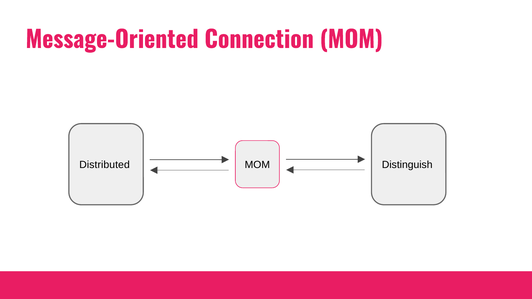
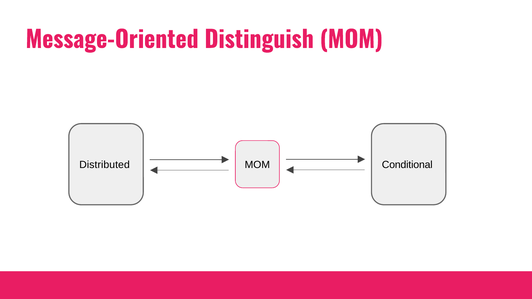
Connection: Connection -> Distinguish (259, 40)
Distinguish: Distinguish -> Conditional (407, 165)
